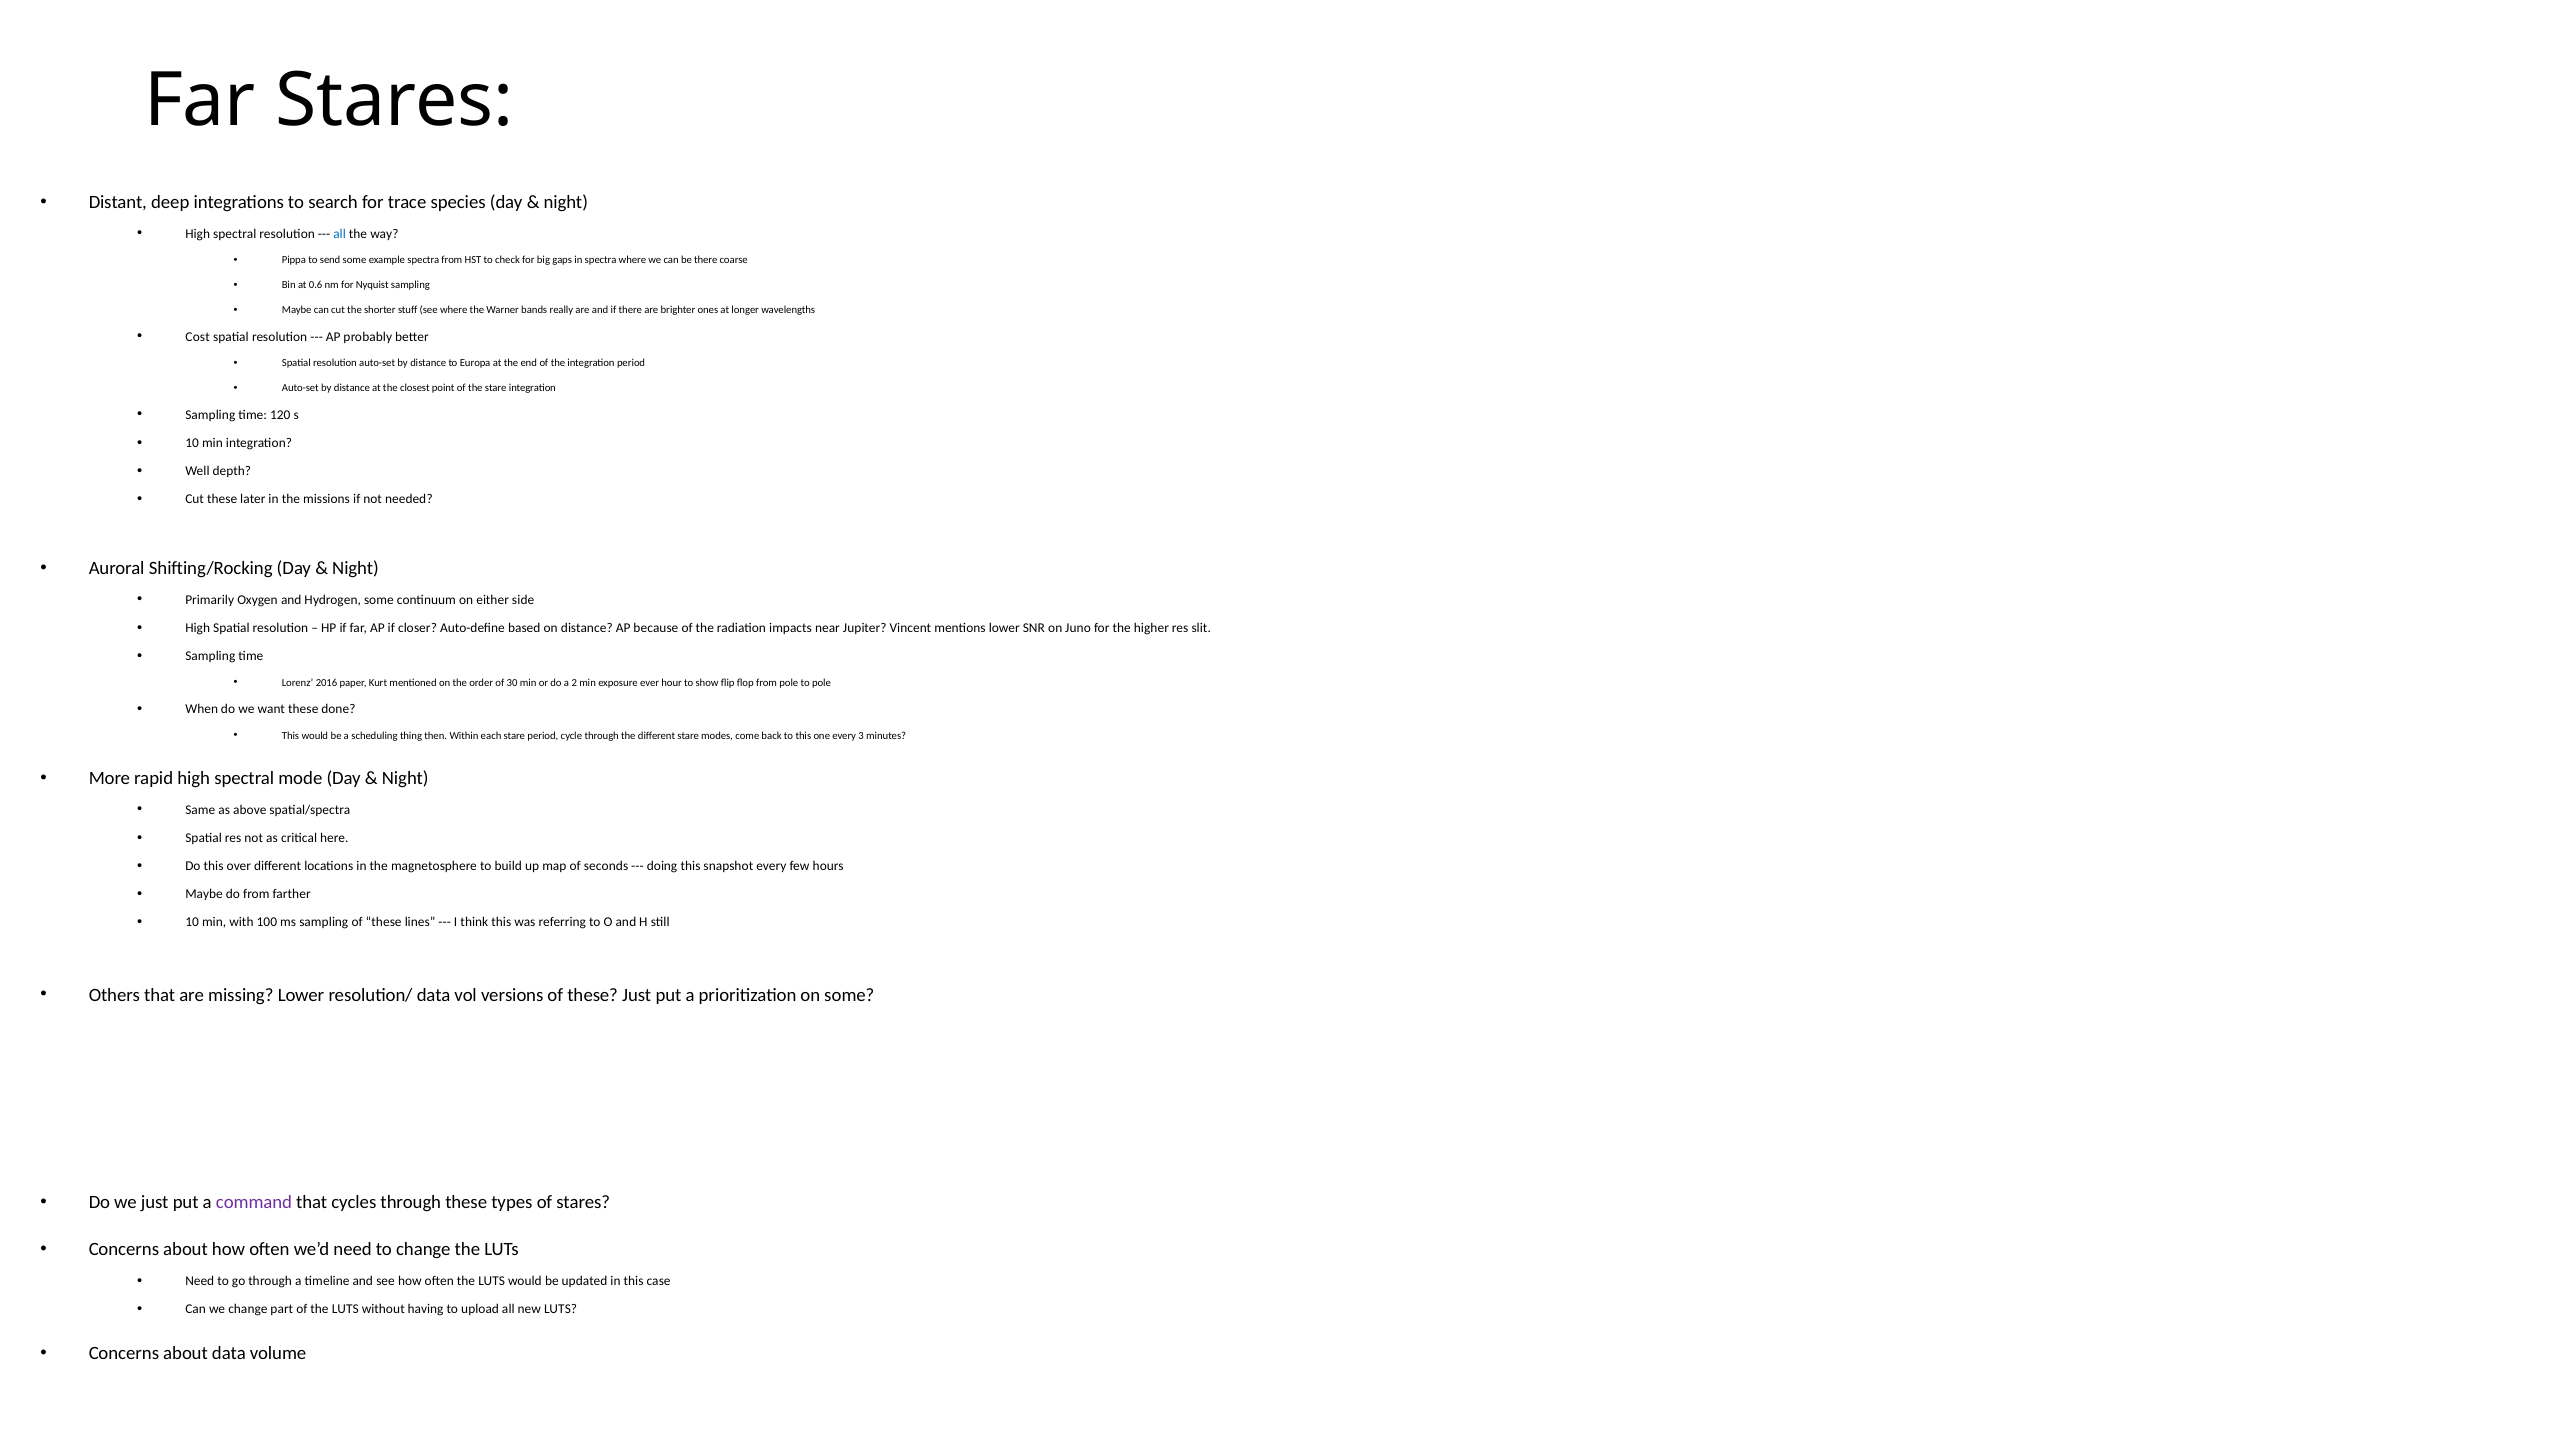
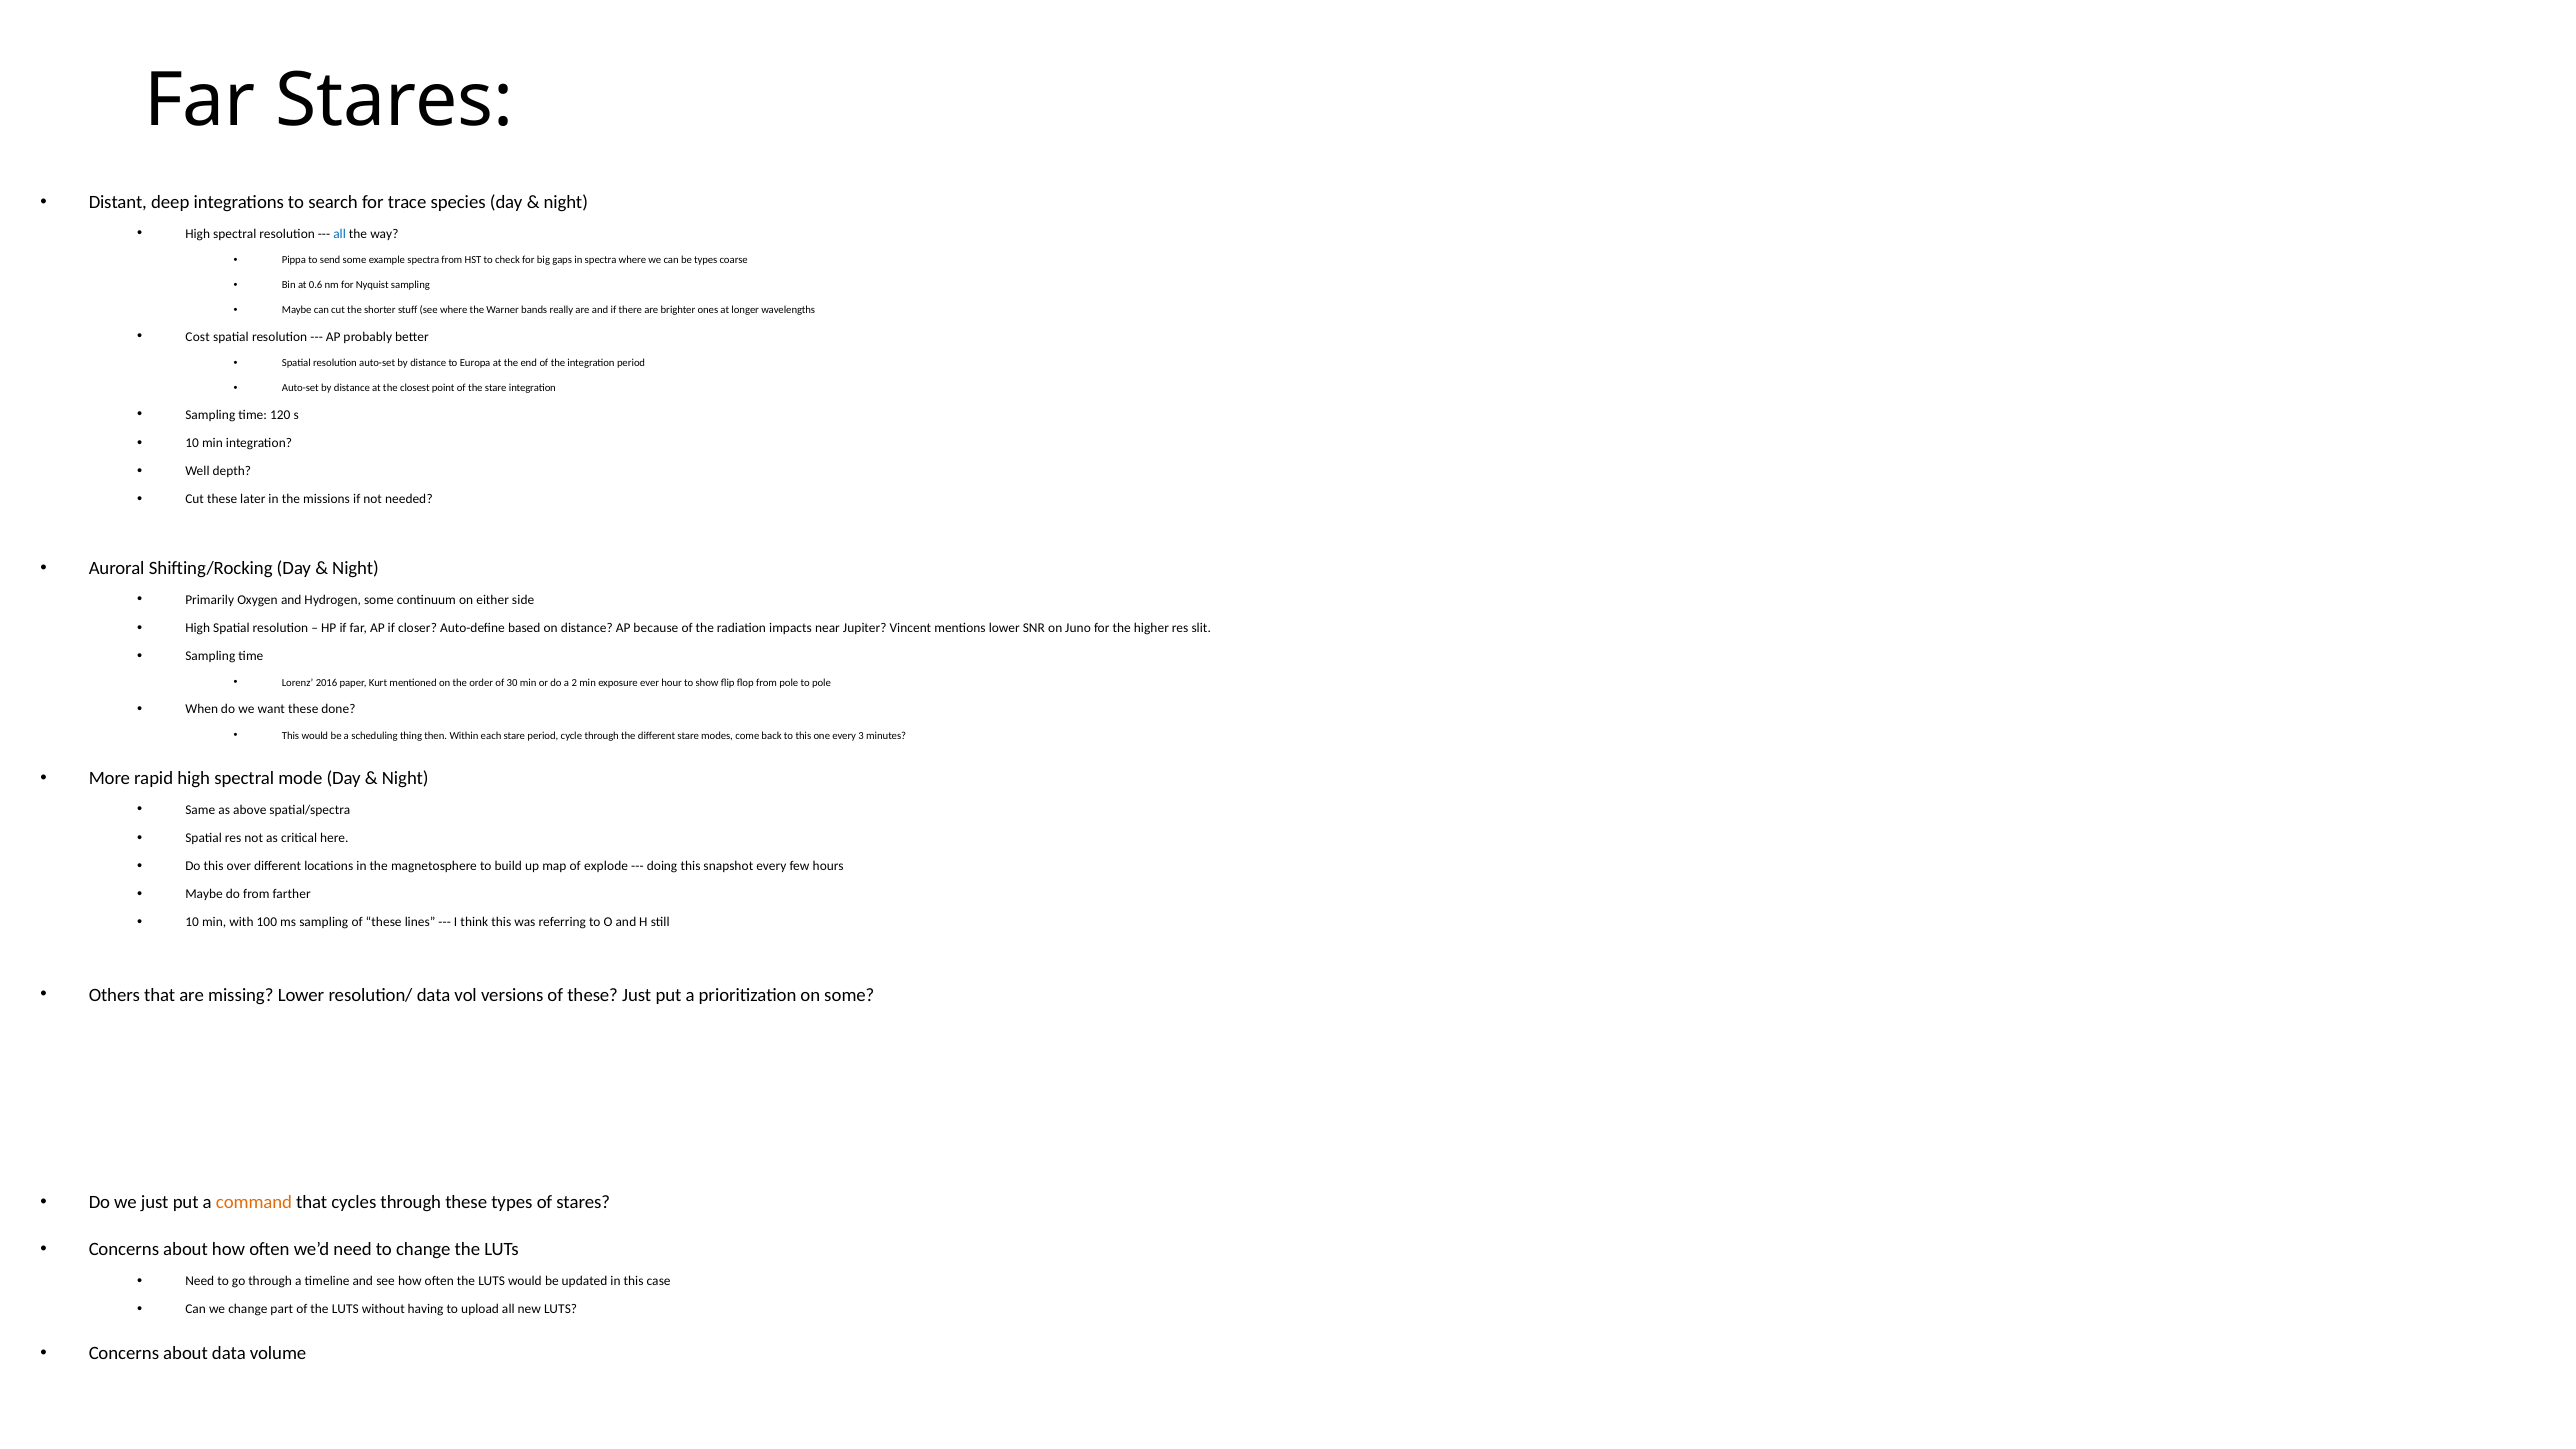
be there: there -> types (706, 260)
seconds: seconds -> explode (606, 866)
command colour: purple -> orange (254, 1202)
